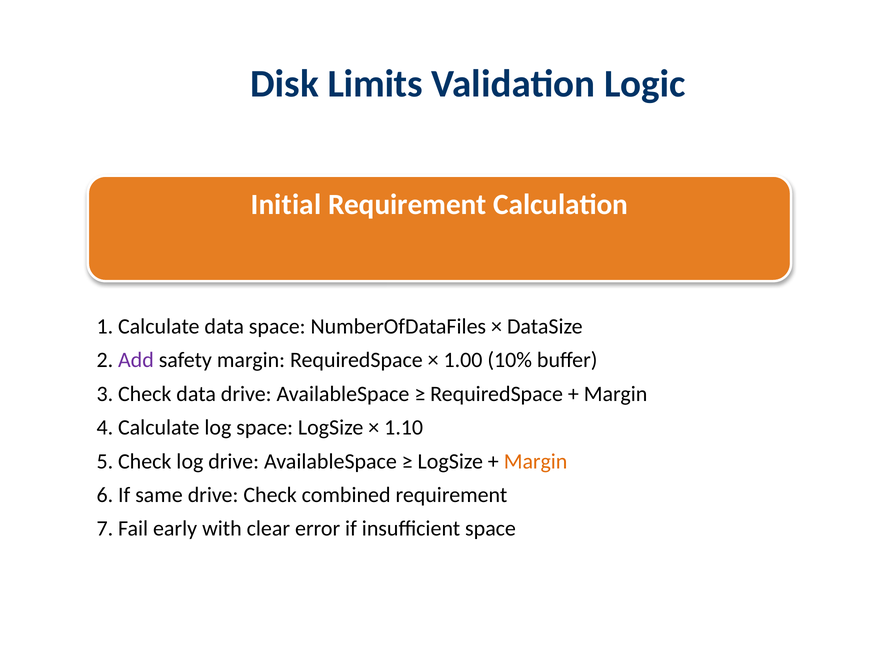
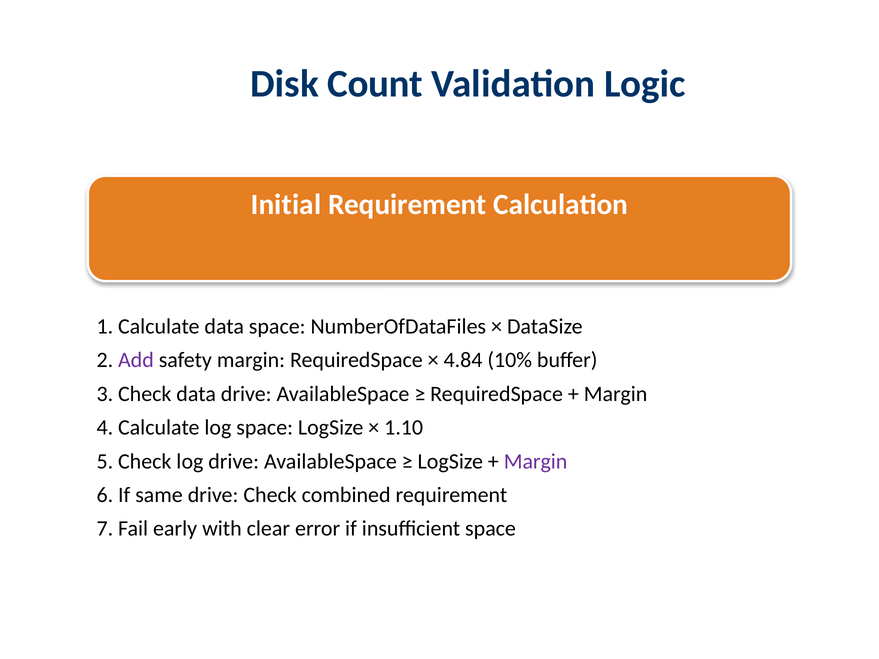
Limits: Limits -> Count (375, 84)
1.00: 1.00 -> 4.84 (463, 360)
Margin colour: orange -> purple (536, 461)
